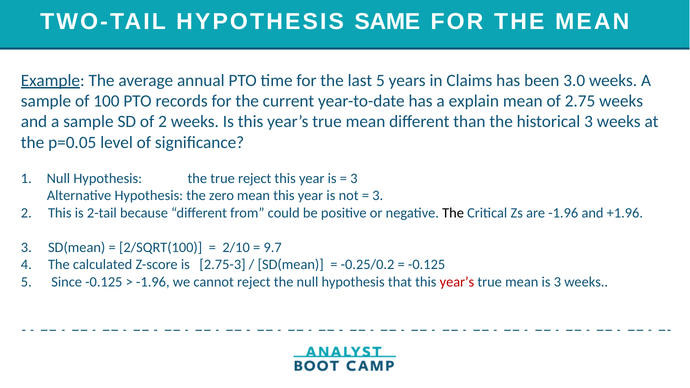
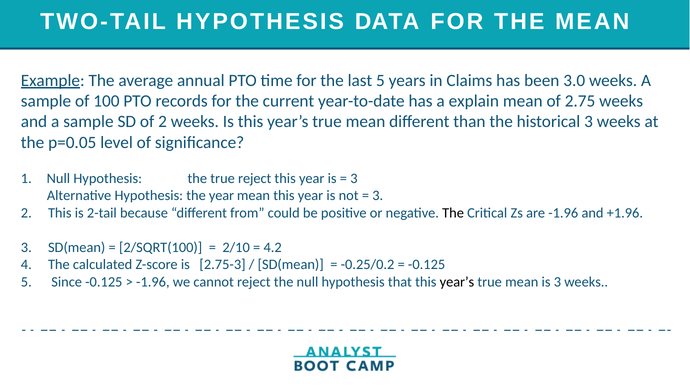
SAME: SAME -> DATA (387, 22)
the zero: zero -> year (221, 196)
9.7: 9.7 -> 4.2 (273, 248)
year’s colour: red -> black (457, 282)
